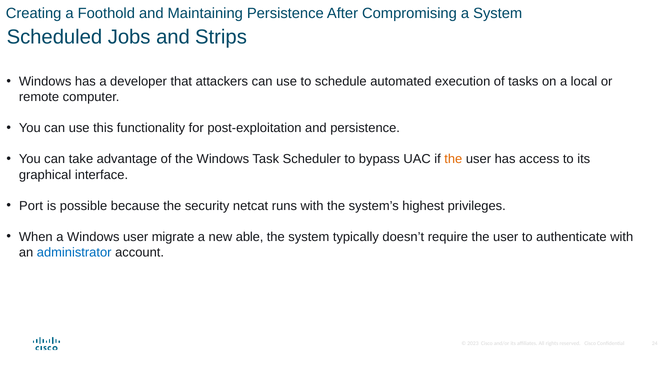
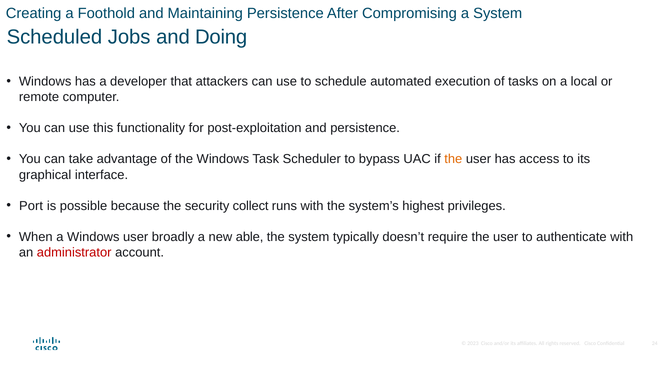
Strips: Strips -> Doing (221, 37)
netcat: netcat -> collect (251, 206)
migrate: migrate -> broadly (173, 237)
administrator colour: blue -> red (74, 252)
